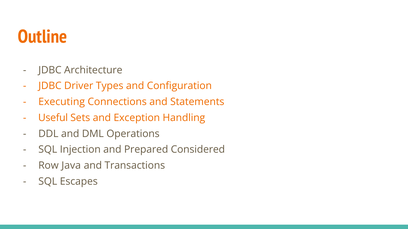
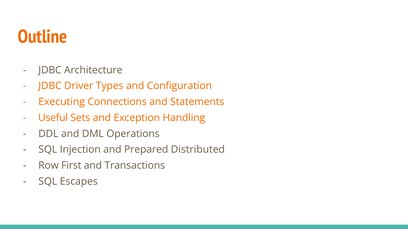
Considered: Considered -> Distributed (198, 150)
Java: Java -> First (71, 166)
